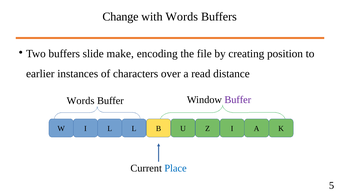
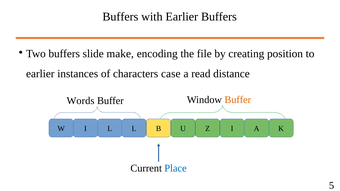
Change: Change -> Buffers (120, 17)
with Words: Words -> Earlier (182, 17)
over: over -> case (171, 74)
Buffer colour: purple -> orange (238, 100)
